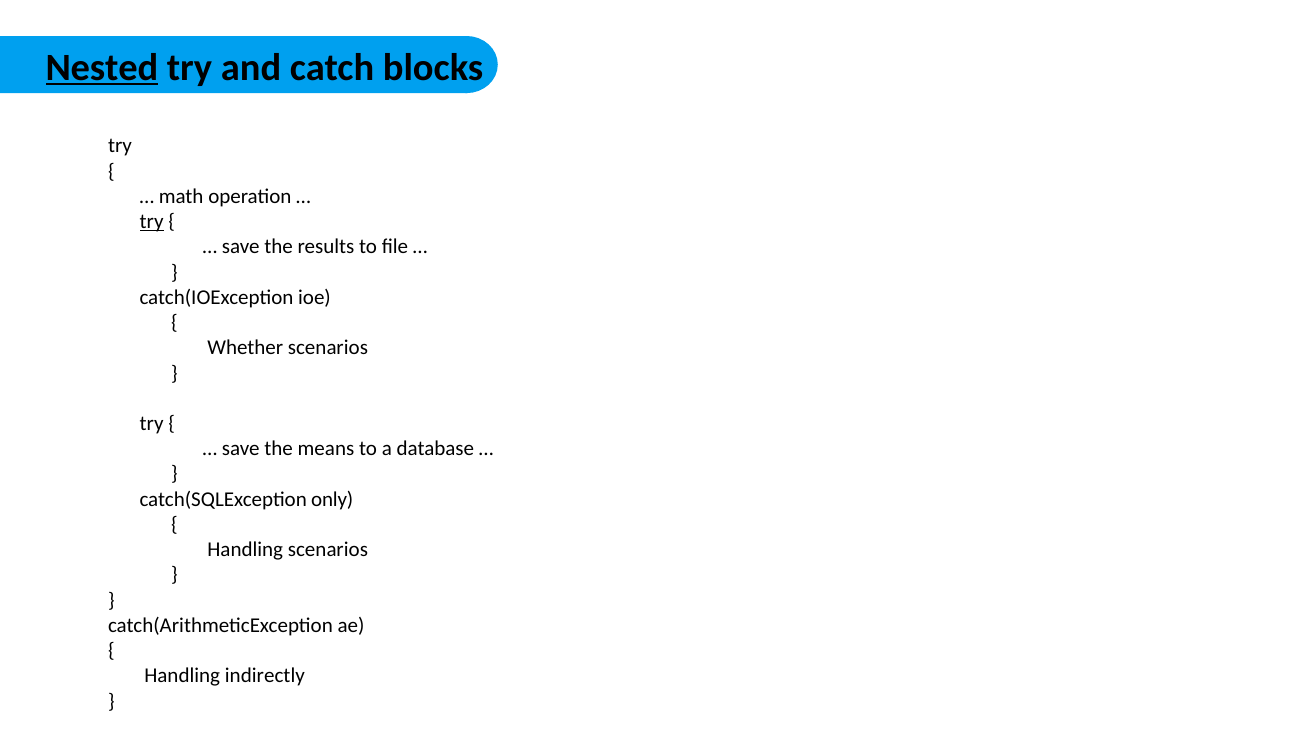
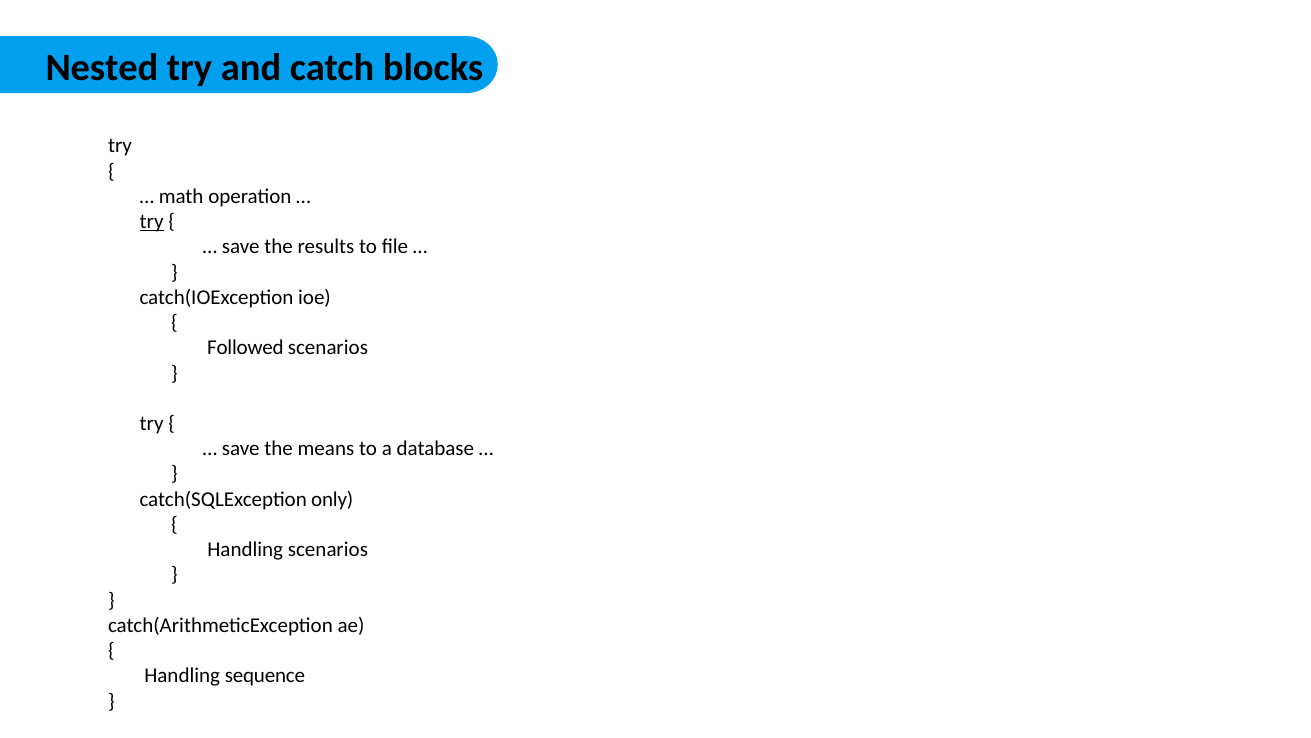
Nested underline: present -> none (102, 67)
Whether: Whether -> Followed (245, 348)
indirectly: indirectly -> sequence (265, 675)
